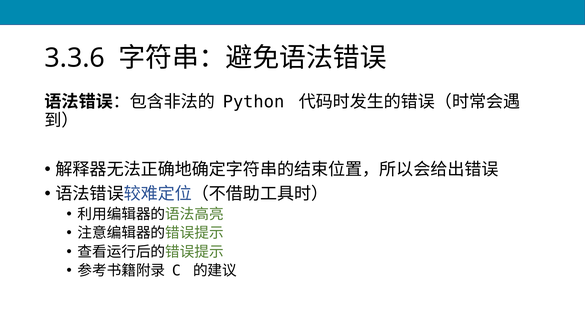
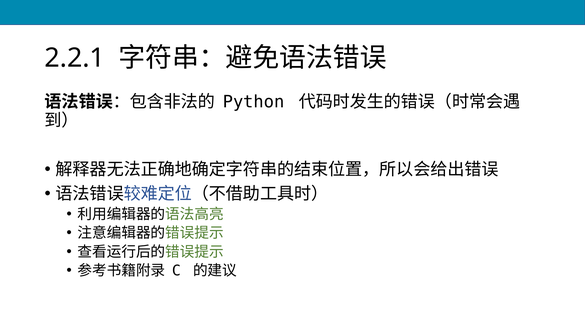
3.3.6: 3.3.6 -> 2.2.1 (75, 58)
